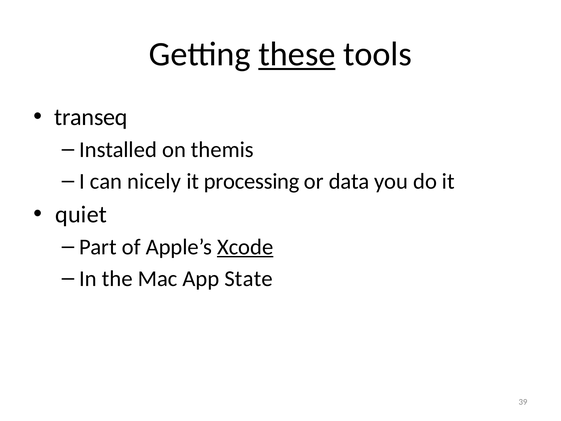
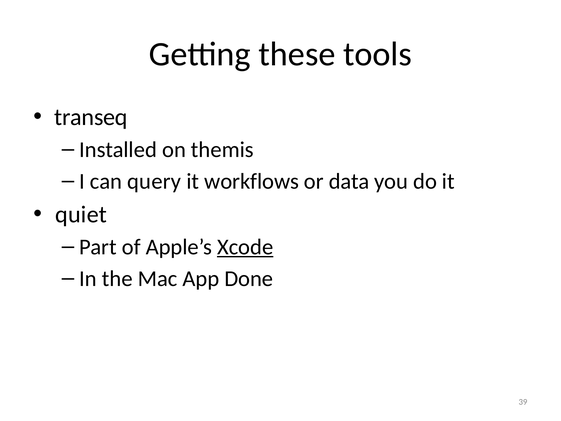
these underline: present -> none (297, 54)
nicely: nicely -> query (154, 181)
processing: processing -> workflows (252, 181)
State: State -> Done (249, 278)
